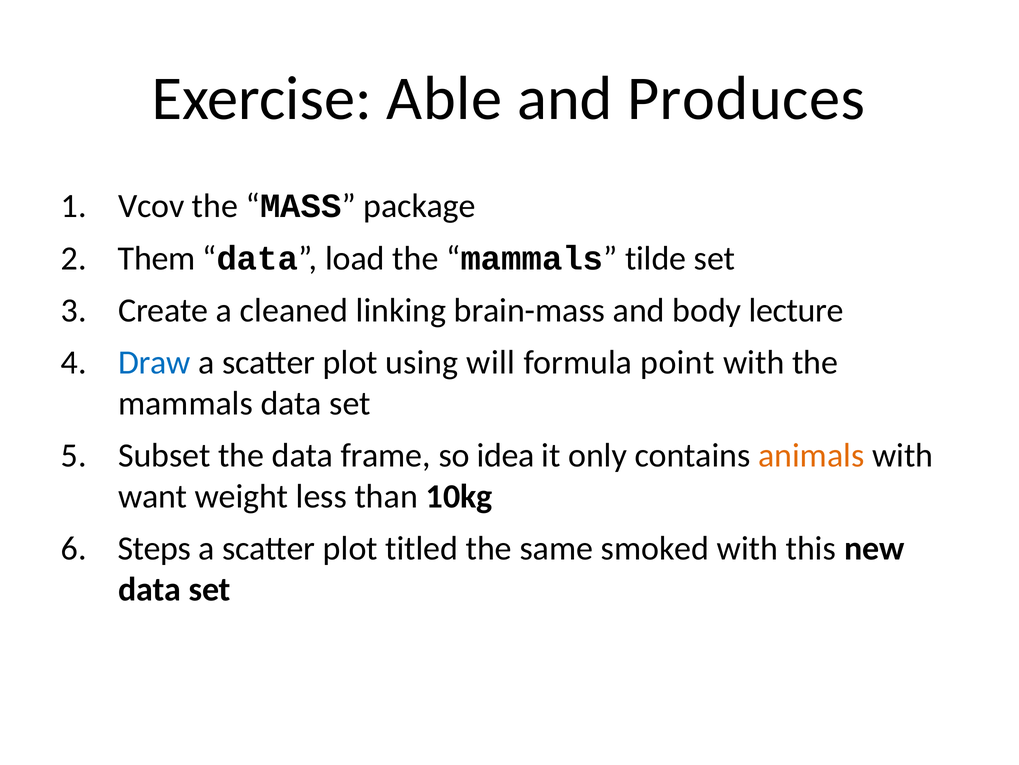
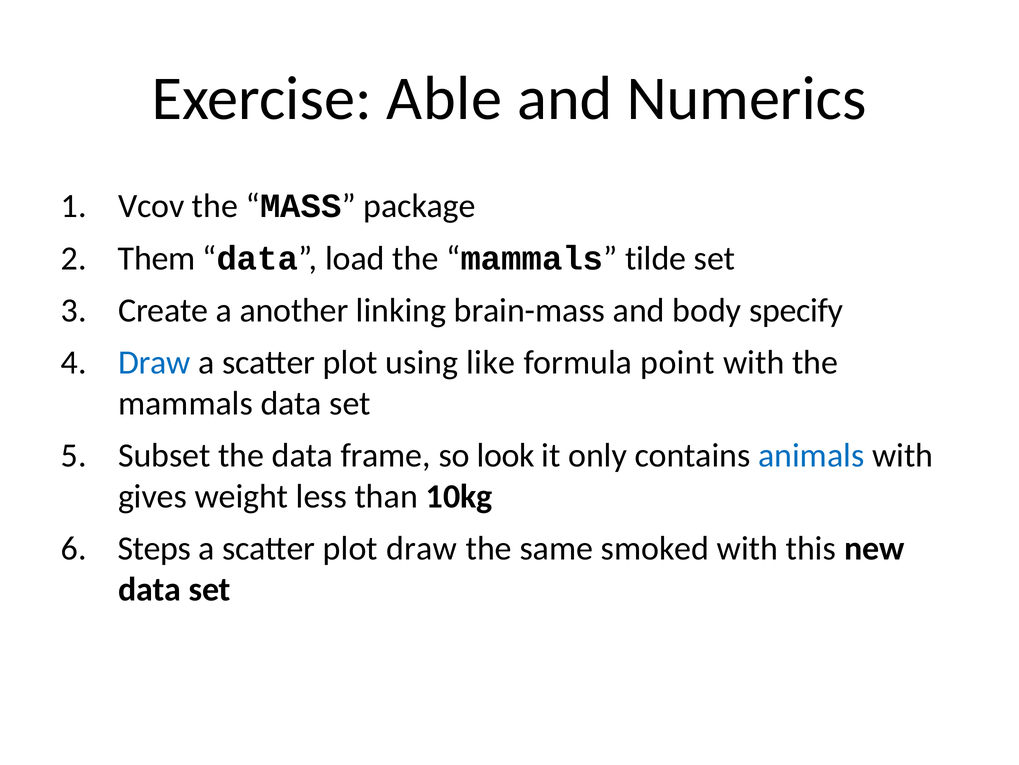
Produces: Produces -> Numerics (747, 99)
cleaned: cleaned -> another (294, 310)
lecture: lecture -> specify (796, 310)
will: will -> like (491, 362)
idea: idea -> look (506, 455)
animals colour: orange -> blue (811, 455)
want: want -> gives (153, 496)
plot titled: titled -> draw (422, 548)
